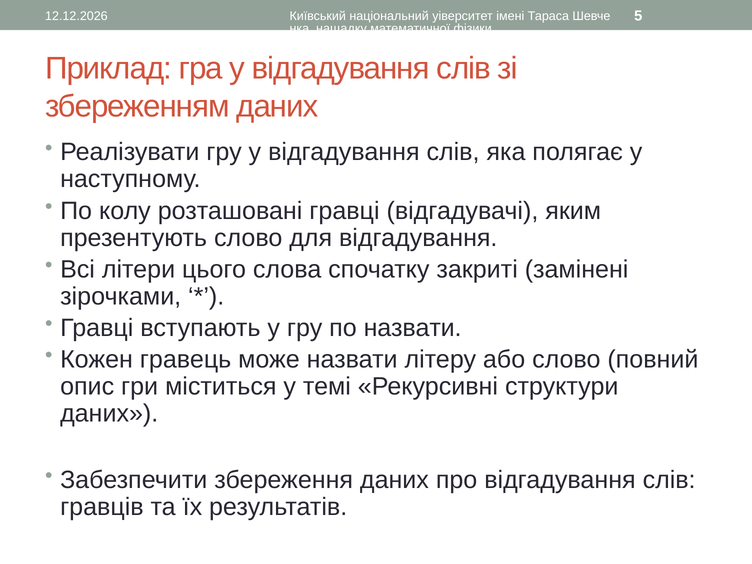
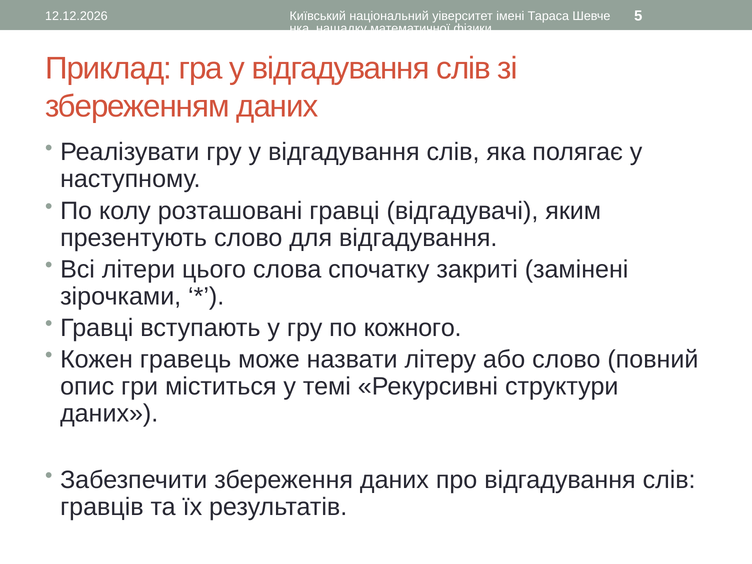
по назвати: назвати -> кожного (413, 328)
